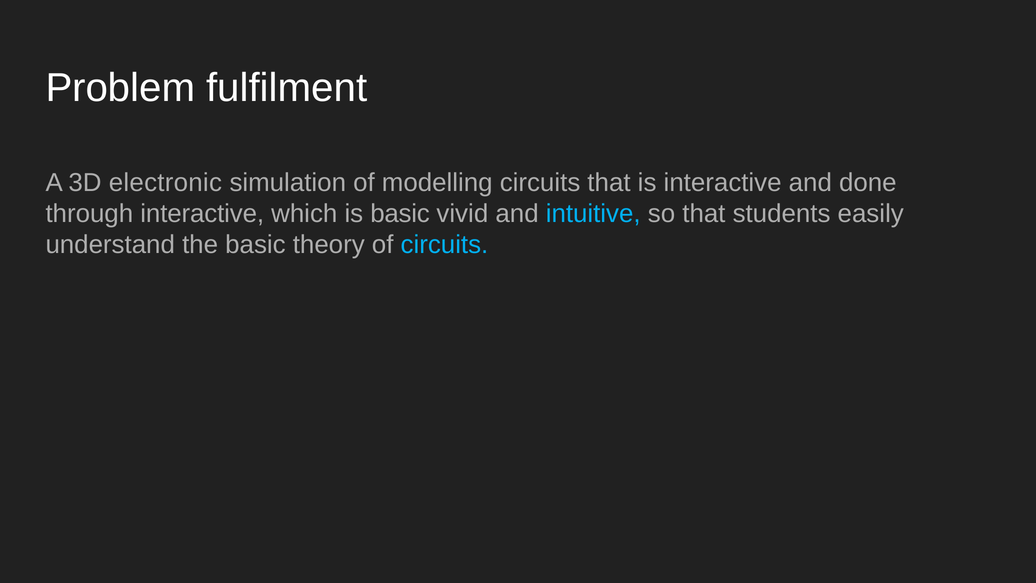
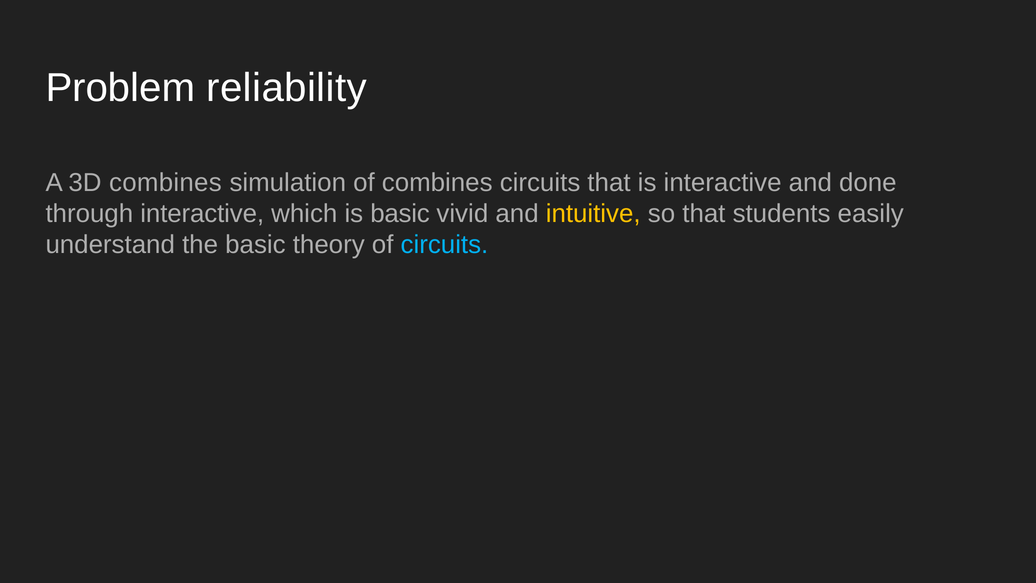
fulfilment: fulfilment -> reliability (287, 88)
3D electronic: electronic -> combines (165, 182)
of modelling: modelling -> combines (437, 182)
intuitive colour: light blue -> yellow (593, 214)
